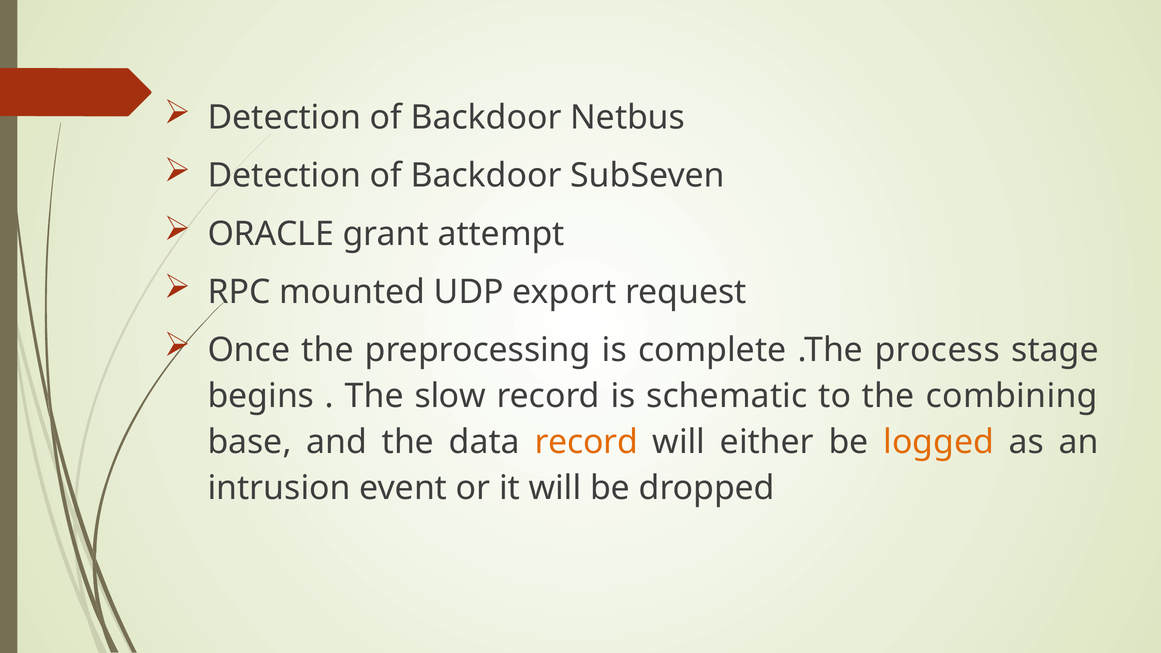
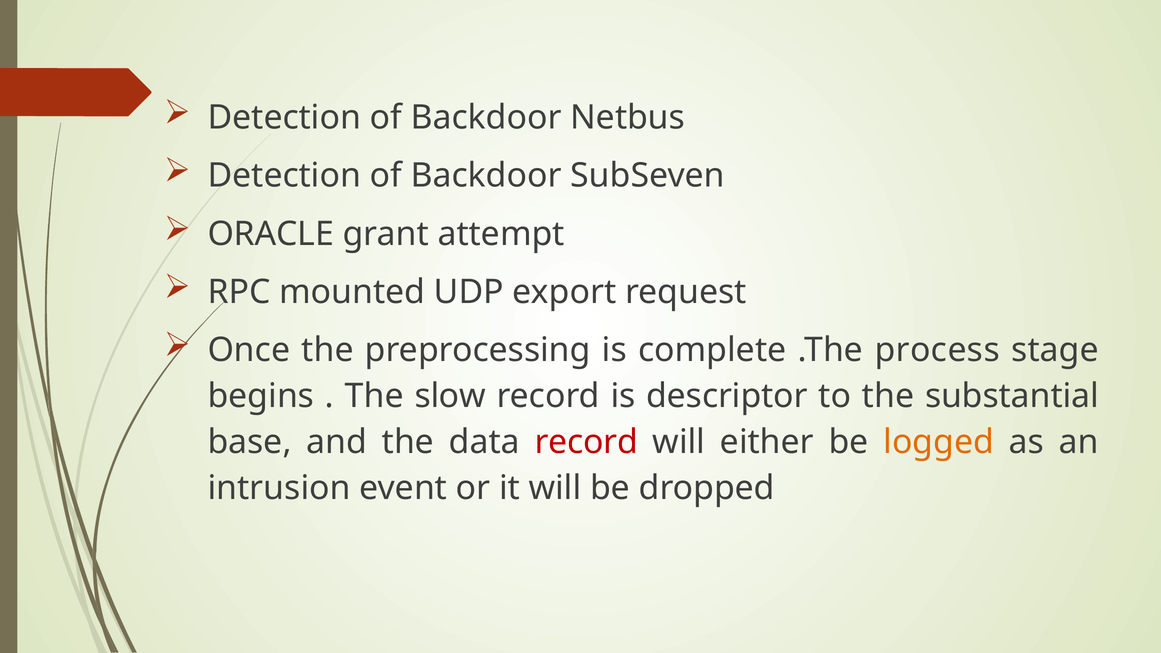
schematic: schematic -> descriptor (727, 396)
combining: combining -> substantial (1012, 396)
record colour: orange -> red (586, 442)
